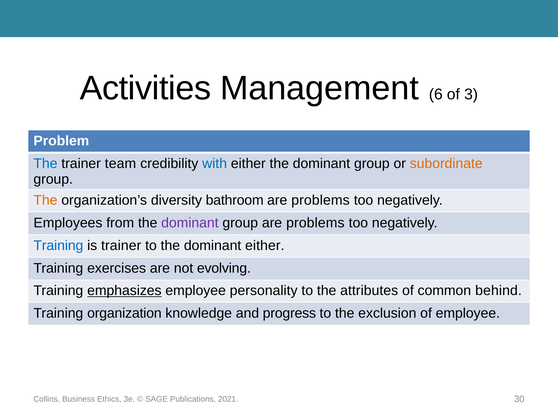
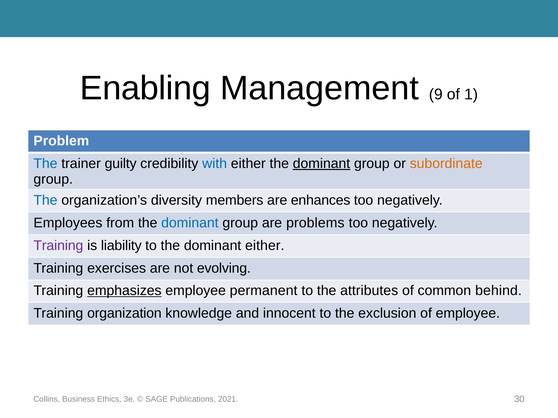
Activities: Activities -> Enabling (145, 88)
6: 6 -> 9 (436, 95)
3: 3 -> 1 (471, 95)
team: team -> guilty (121, 164)
dominant underline: none -> present (321, 164)
The colour: orange -> blue (45, 201)
bathroom: bathroom -> members (235, 201)
problems: problems -> enhances (321, 201)
dominant colour: purple -> blue (190, 223)
Training colour: blue -> purple (58, 246)
is trainer: trainer -> liability (121, 246)
personality: personality -> permanent (264, 291)
progress: progress -> innocent (289, 314)
